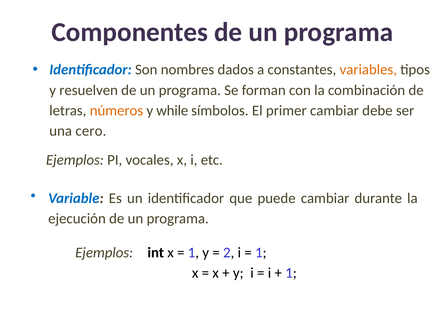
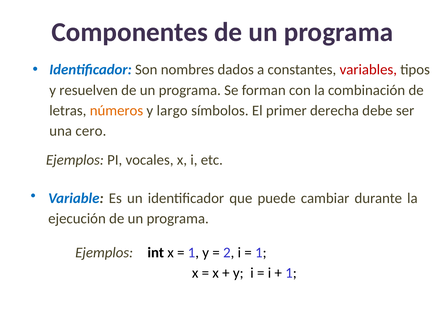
variables colour: orange -> red (368, 70)
while: while -> largo (172, 111)
primer cambiar: cambiar -> derecha (334, 111)
